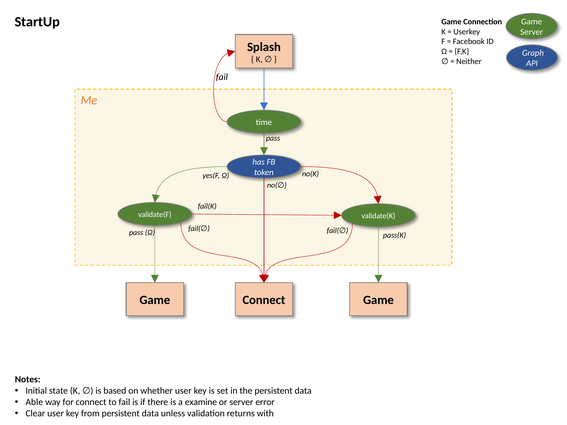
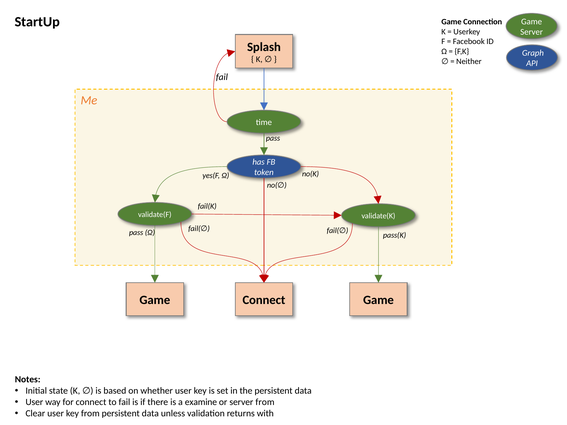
Able: Able -> User (34, 402)
server error: error -> from (265, 402)
